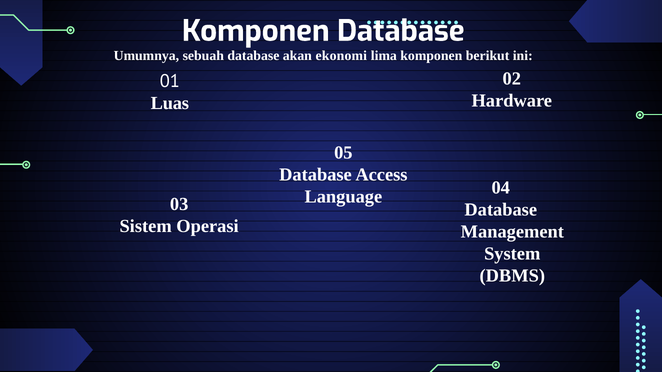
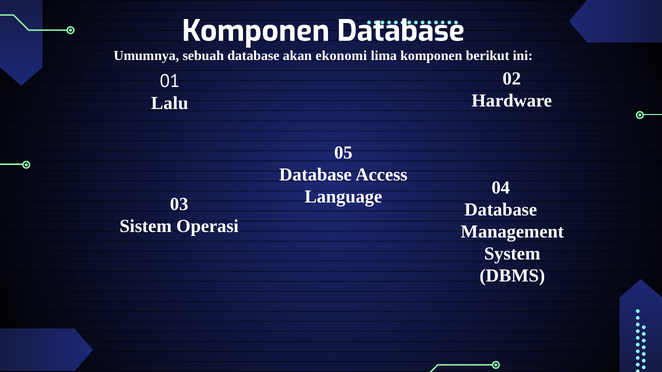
Luas: Luas -> Lalu (170, 103)
